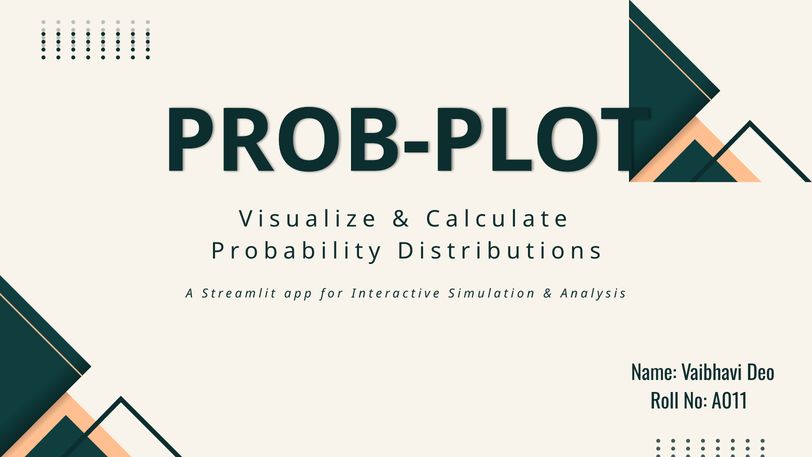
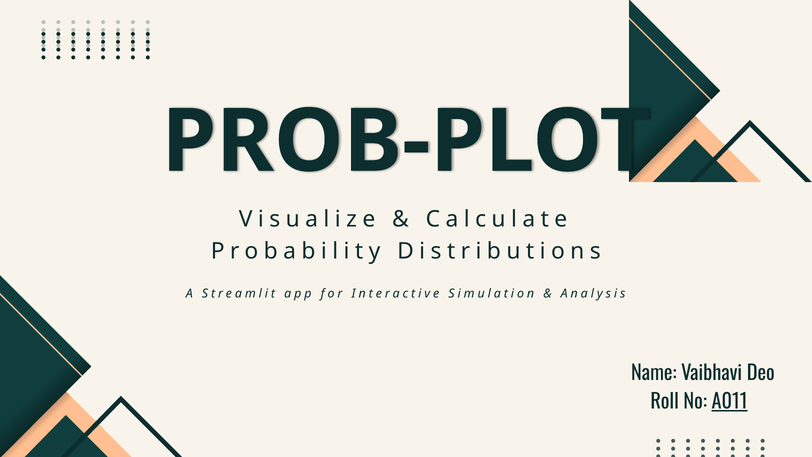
A011 underline: none -> present (730, 402)
